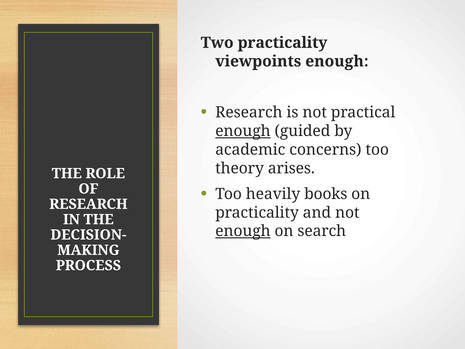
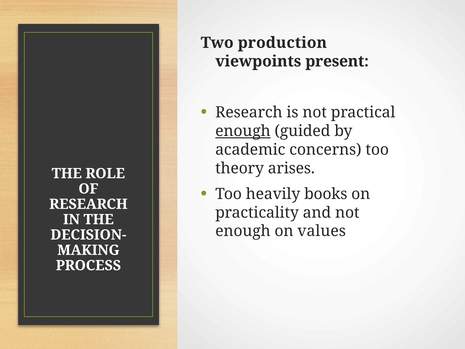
Two practicality: practicality -> production (282, 43)
viewpoints enough: enough -> present (337, 61)
enough underline: present -> none (243, 231)
search: search -> values (322, 231)
